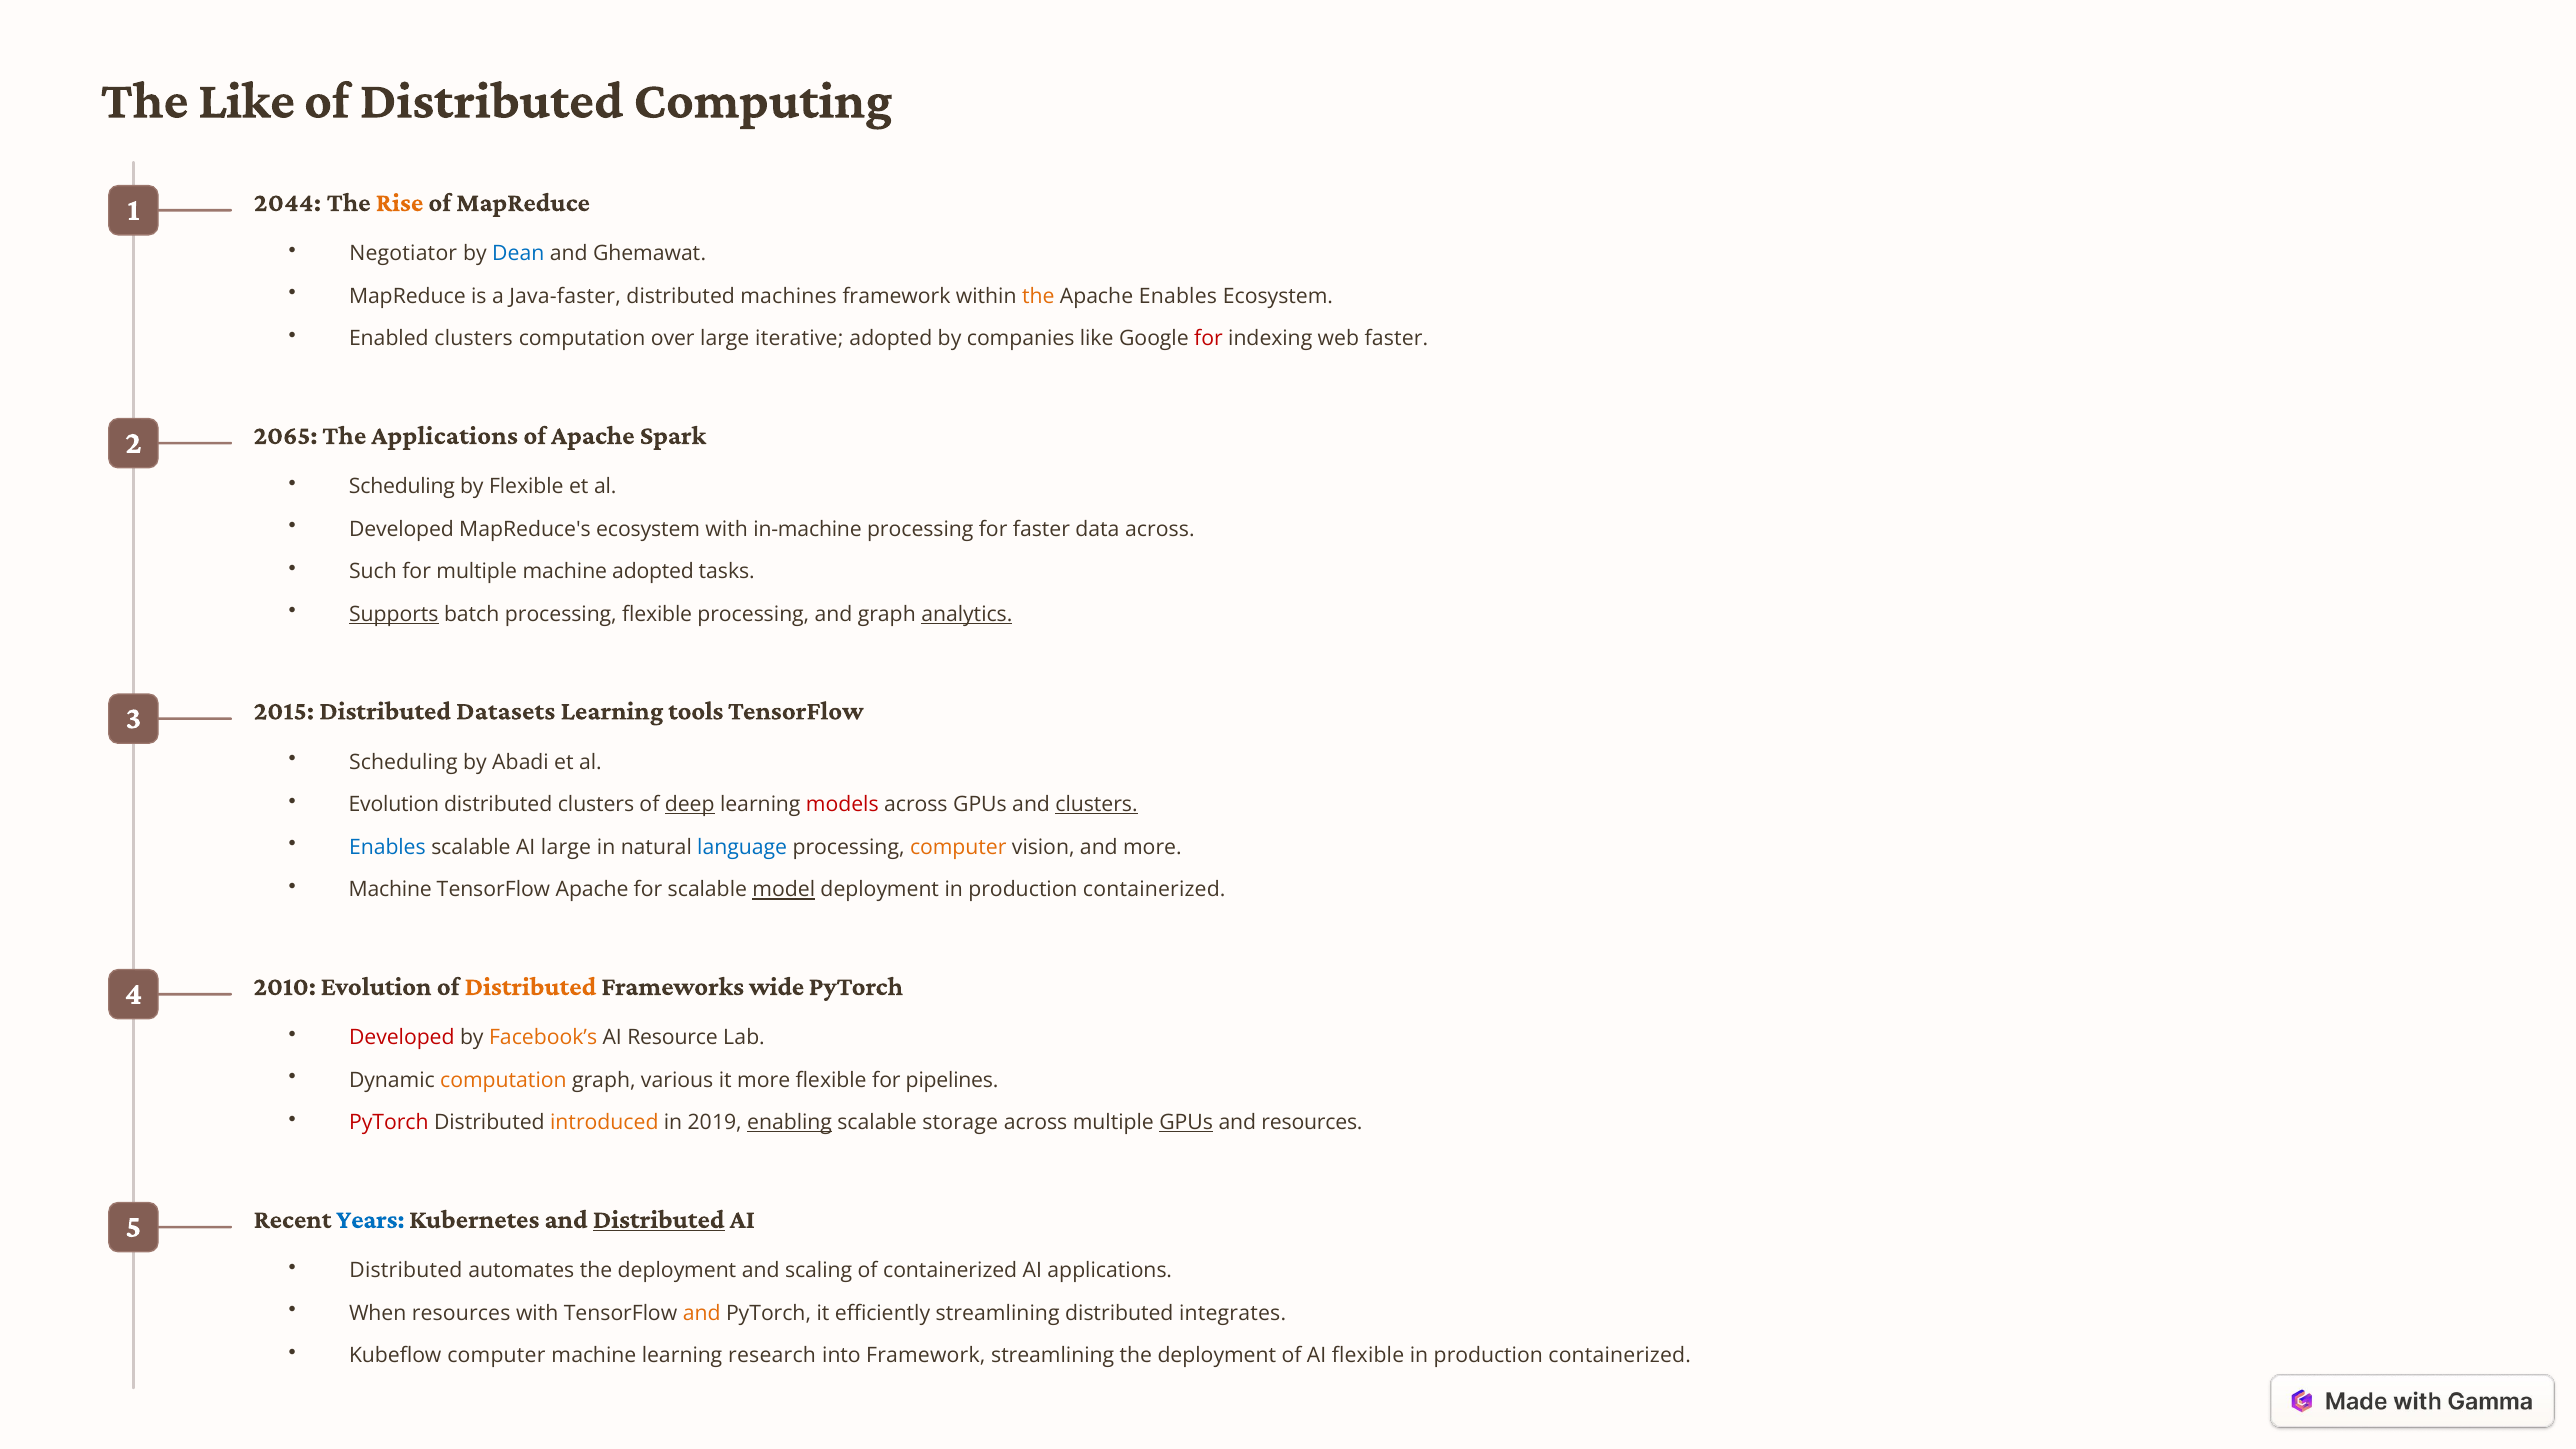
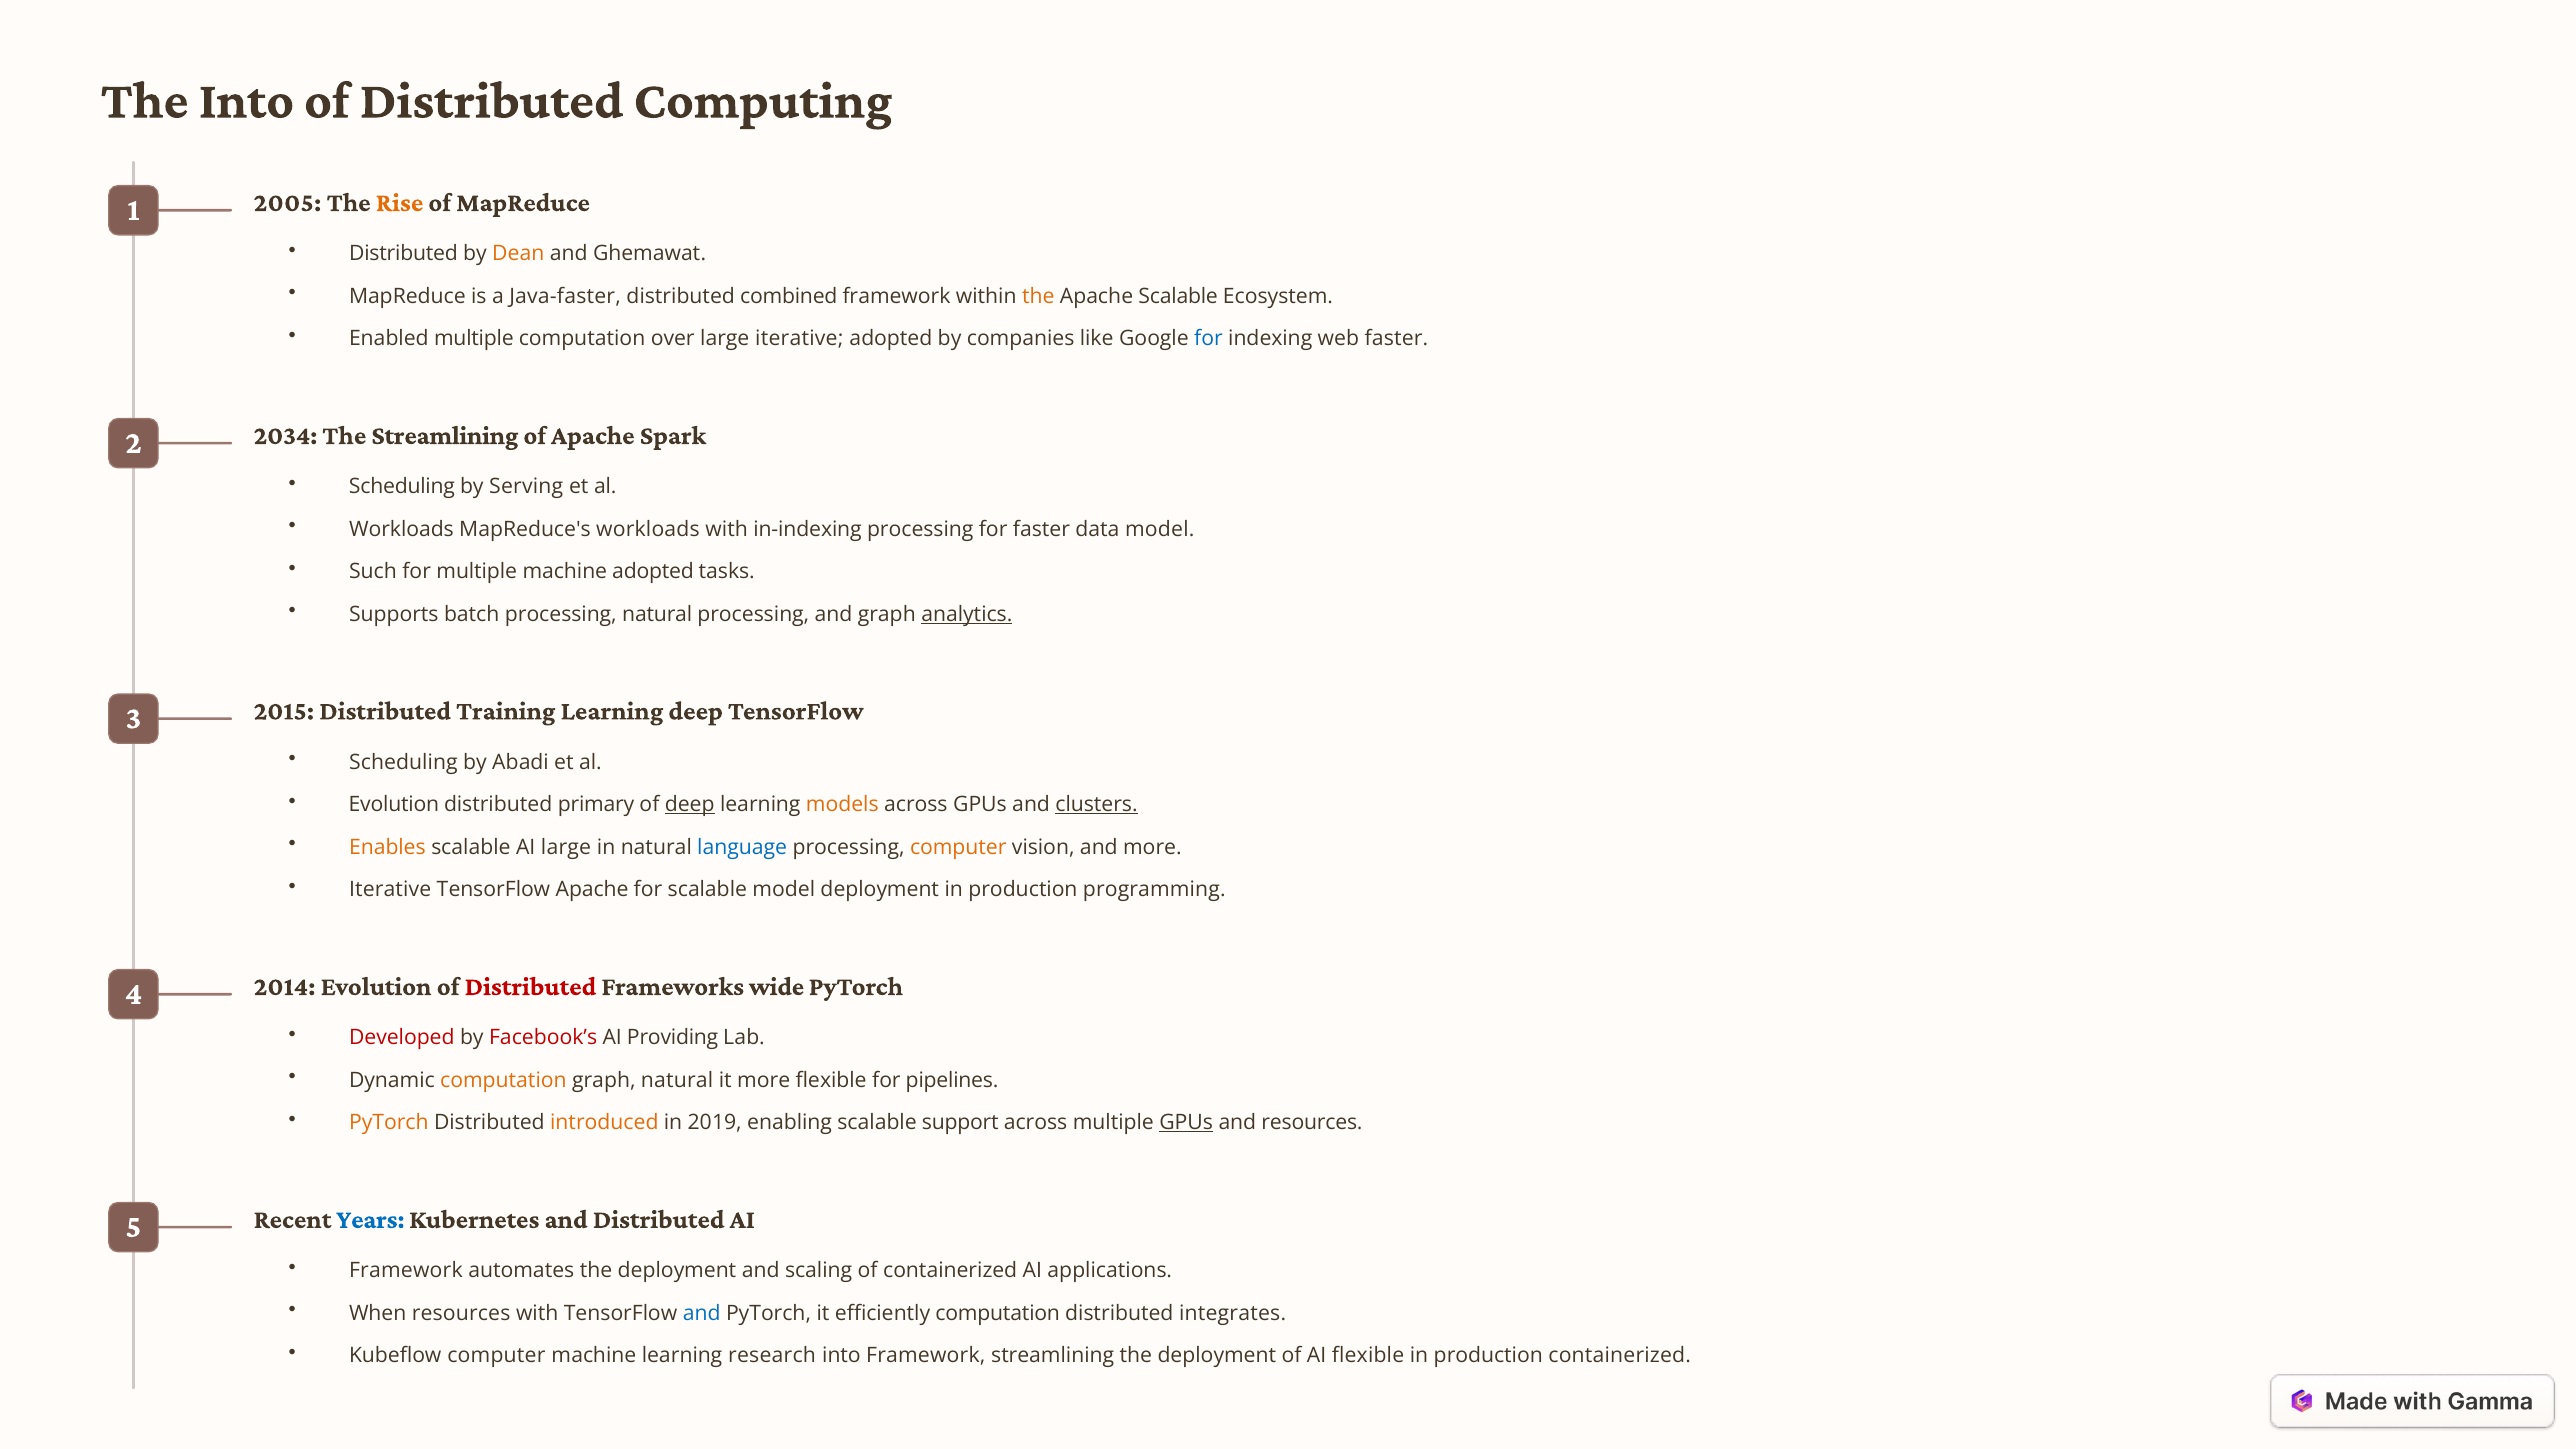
The Like: Like -> Into (246, 100)
2044: 2044 -> 2005 (288, 202)
Negotiator: Negotiator -> Distributed (403, 254)
Dean colour: blue -> orange (518, 254)
machines: machines -> combined (789, 296)
Apache Enables: Enables -> Scalable (1178, 296)
Enabled clusters: clusters -> multiple (474, 339)
for colour: red -> blue (1208, 339)
2065: 2065 -> 2034 (286, 435)
The Applications: Applications -> Streamlining (445, 435)
by Flexible: Flexible -> Serving (526, 487)
Developed: Developed -> Workloads (401, 529)
MapReduce's ecosystem: ecosystem -> workloads (648, 529)
in-machine: in-machine -> in-indexing (808, 529)
data across: across -> model (1160, 529)
Supports underline: present -> none (394, 614)
processing flexible: flexible -> natural (657, 614)
Datasets: Datasets -> Training (506, 711)
Learning tools: tools -> deep (696, 711)
distributed clusters: clusters -> primary (596, 805)
models colour: red -> orange (842, 805)
Enables colour: blue -> orange (387, 847)
Machine: Machine -> Iterative (390, 890)
model underline: present -> none (784, 890)
deployment in production containerized: containerized -> programming (1154, 890)
2010: 2010 -> 2014 (285, 986)
Distributed colour: orange -> red (530, 986)
Facebook’s colour: orange -> red (543, 1038)
Resource: Resource -> Providing (673, 1038)
graph various: various -> natural (677, 1080)
PyTorch colour: red -> orange (389, 1123)
enabling underline: present -> none (790, 1123)
storage: storage -> support (960, 1123)
Distributed underline: present -> none (659, 1219)
Distributed: Distributed -> Framework (406, 1270)
and colour: orange -> blue (702, 1313)
efficiently streamlining: streamlining -> computation (998, 1313)
